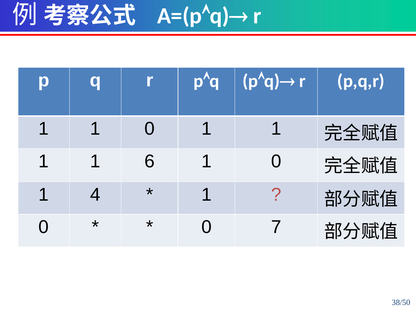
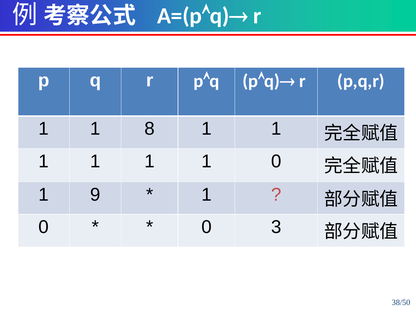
1 1 0: 0 -> 8 (150, 129)
6: 6 -> 1 (150, 161)
4: 4 -> 9 (95, 195)
7: 7 -> 3 (276, 227)
